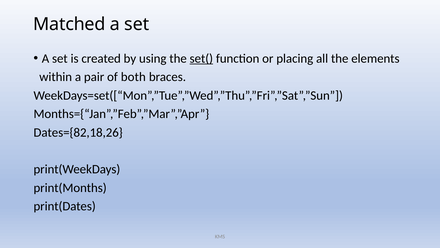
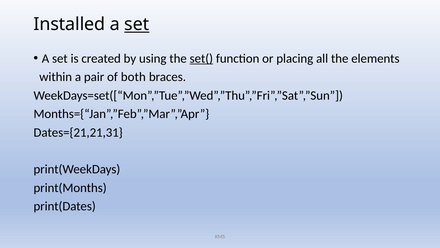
Matched: Matched -> Installed (69, 24)
set underline: none -> present (137, 24)
Dates={82,18,26: Dates={82,18,26 -> Dates={21,21,31 (78, 132)
